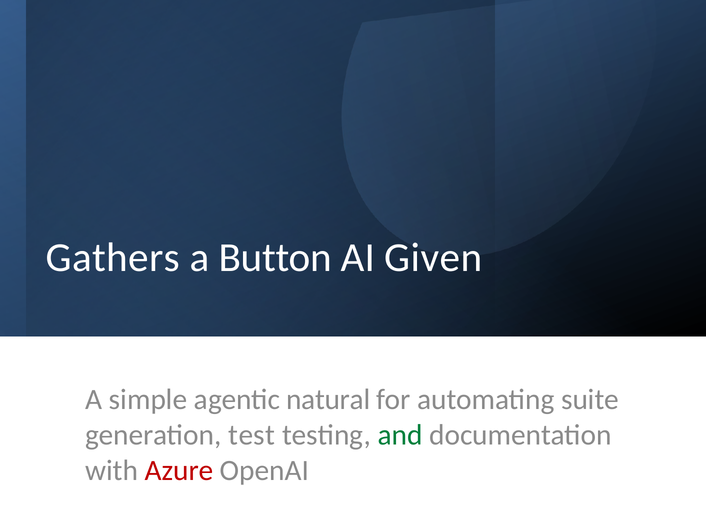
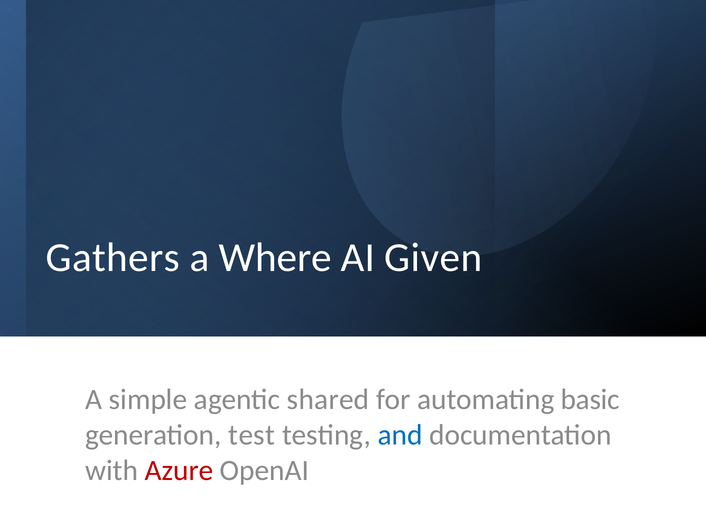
Button: Button -> Where (275, 257)
natural: natural -> shared (328, 399)
suite: suite -> basic (590, 399)
and colour: green -> blue (400, 435)
